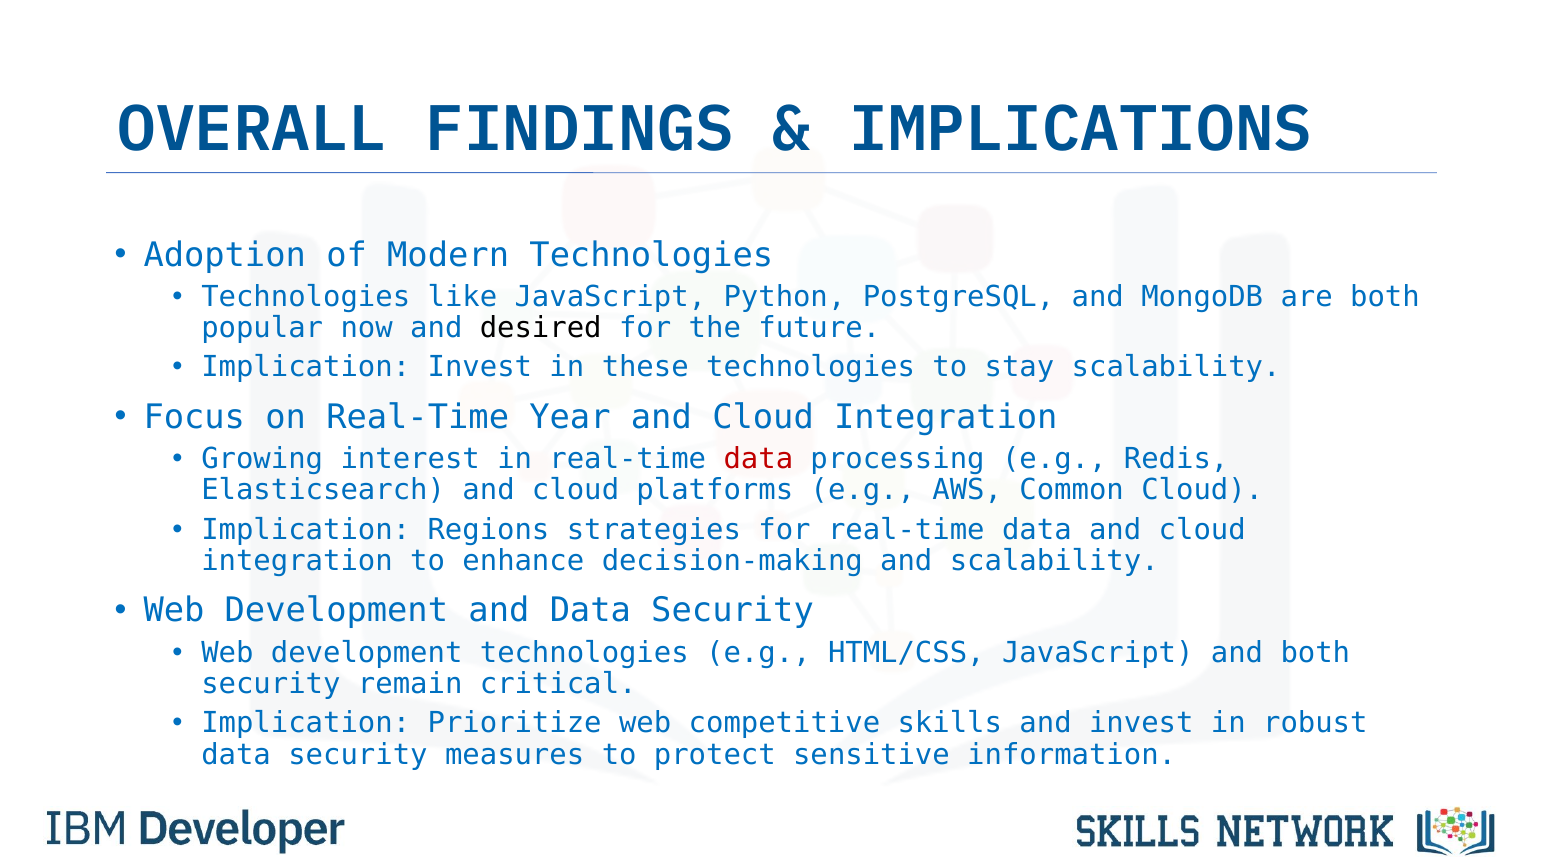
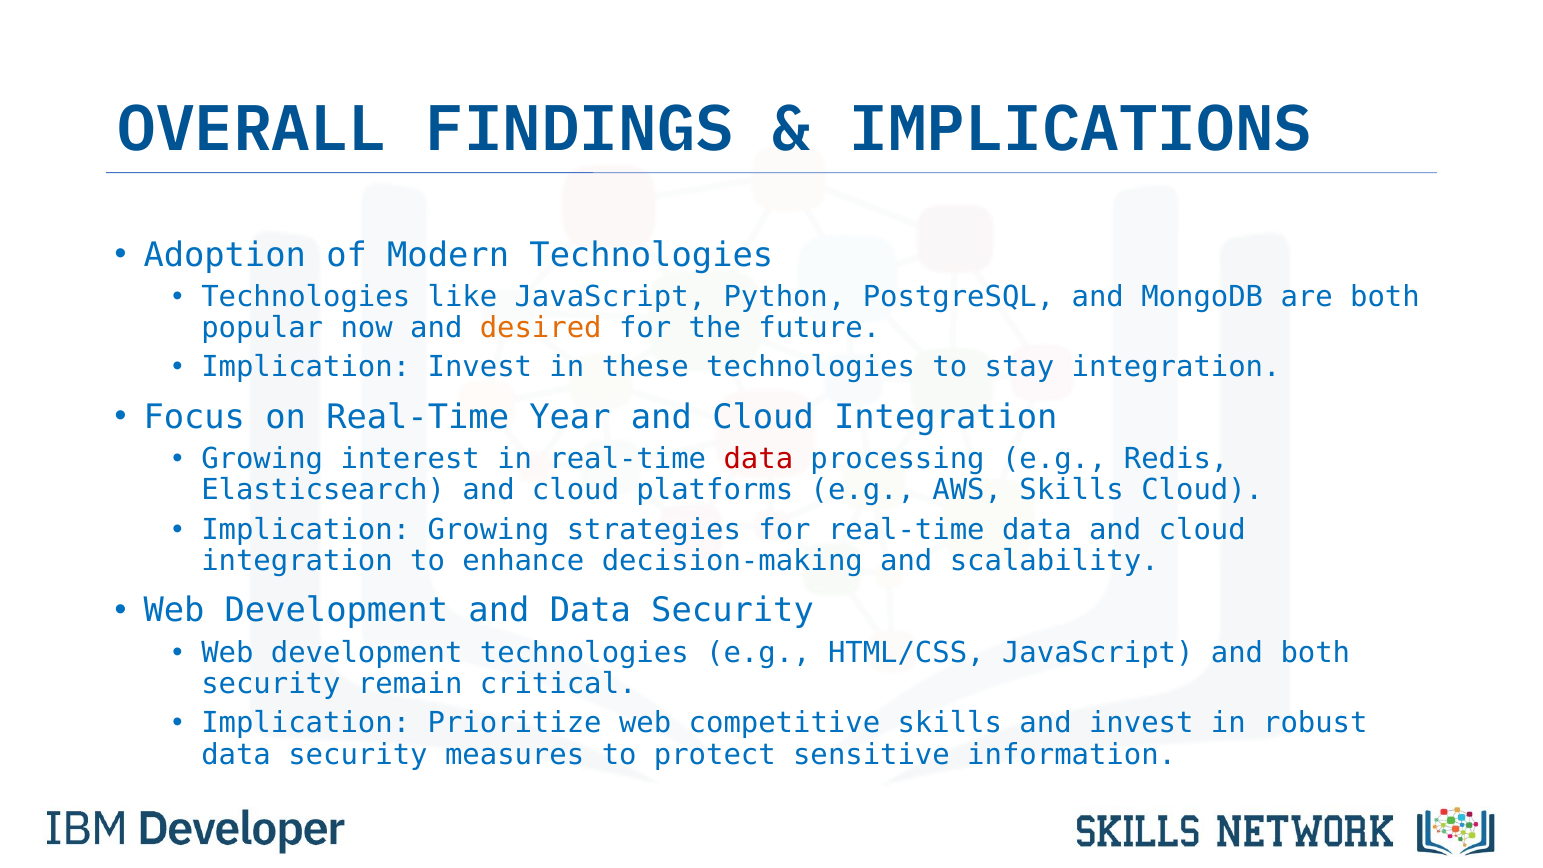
desired colour: black -> orange (541, 328)
stay scalability: scalability -> integration (1176, 367)
AWS Common: Common -> Skills (1072, 490)
Implication Regions: Regions -> Growing (488, 530)
